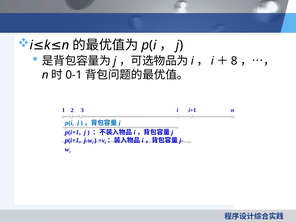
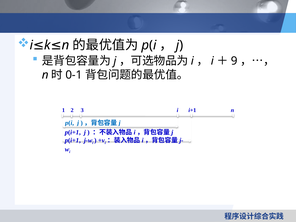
8: 8 -> 9 (234, 61)
